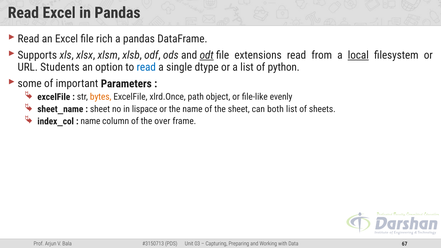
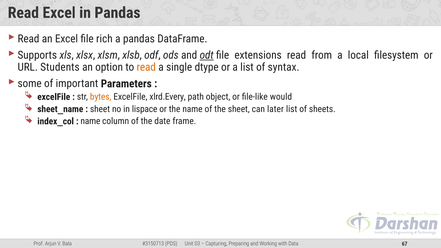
local underline: present -> none (358, 55)
read colour: blue -> orange (146, 67)
python: python -> syntax (284, 67)
xlrd.Once: xlrd.Once -> xlrd.Every (168, 97)
evenly: evenly -> would (281, 97)
both: both -> later (275, 109)
over: over -> date (162, 121)
